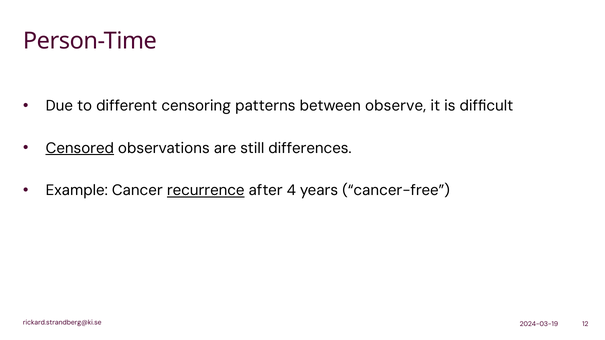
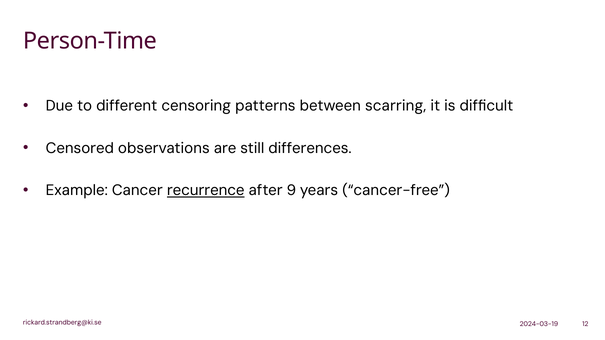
observe: observe -> scarring (396, 106)
Censored underline: present -> none (80, 148)
4: 4 -> 9 (291, 191)
